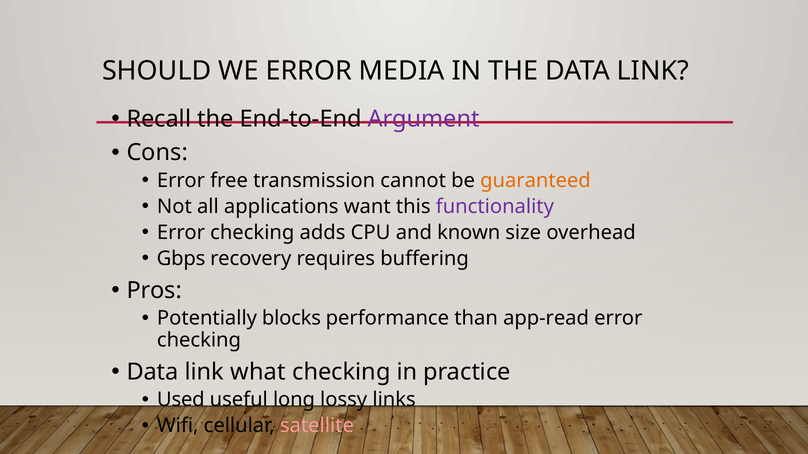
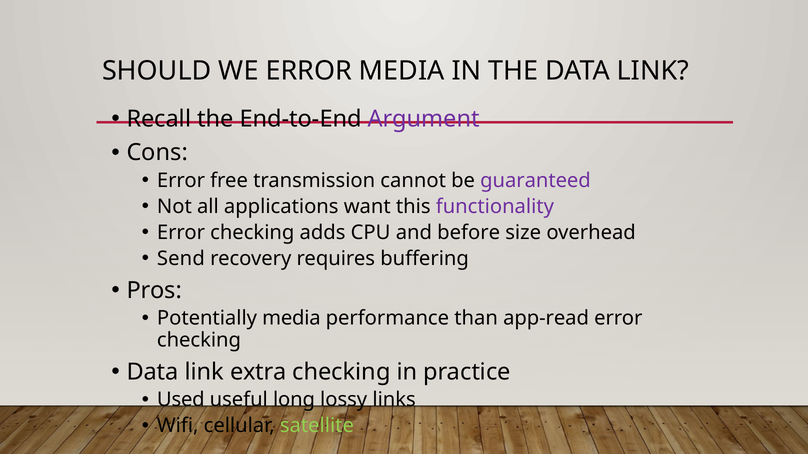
guaranteed colour: orange -> purple (535, 181)
known: known -> before (469, 233)
Gbps: Gbps -> Send (181, 259)
Potentially blocks: blocks -> media (291, 319)
what: what -> extra (258, 372)
satellite colour: pink -> light green (317, 426)
